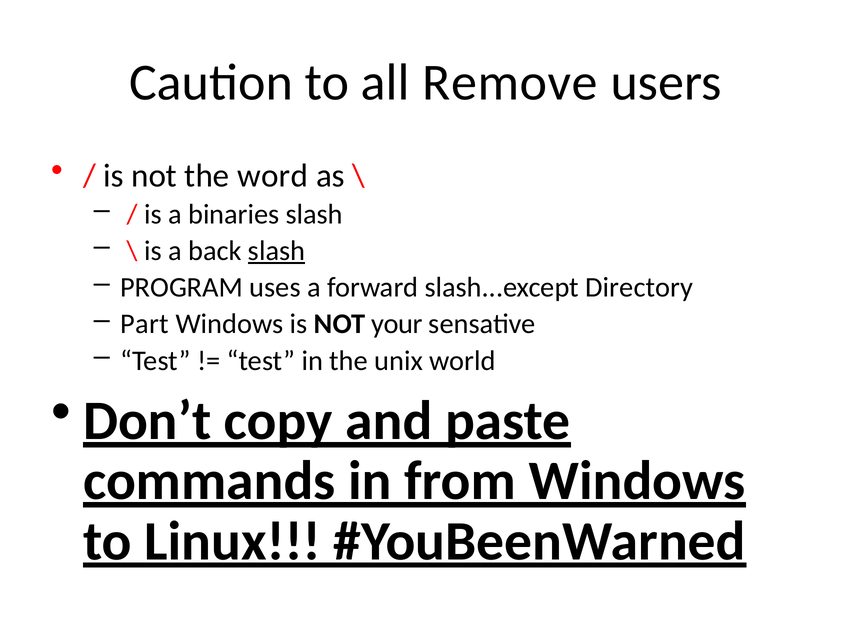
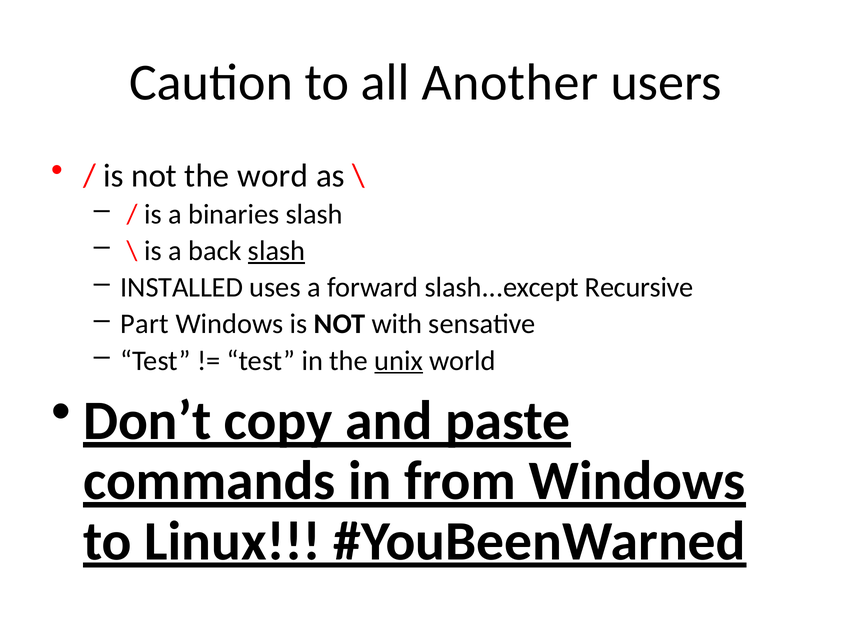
Remove: Remove -> Another (510, 82)
PROGRAM: PROGRAM -> INSTALLED (182, 287)
Directory: Directory -> Recursive (639, 287)
your: your -> with (397, 324)
unix underline: none -> present (399, 361)
